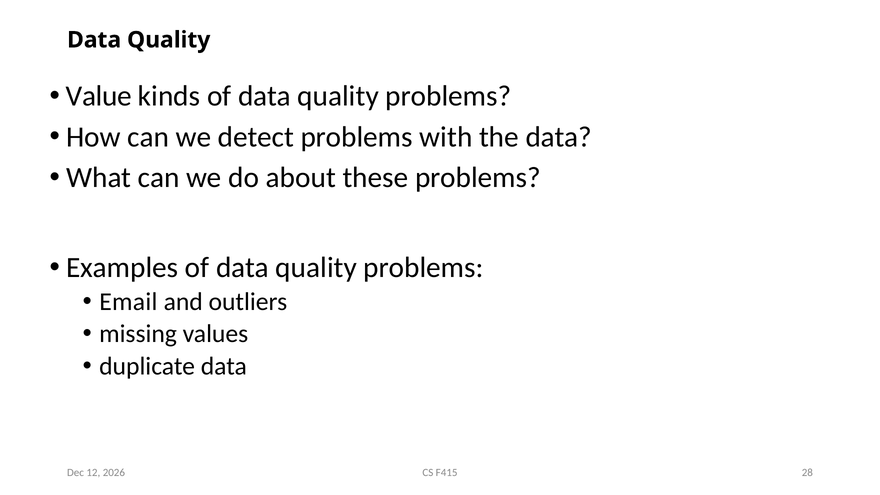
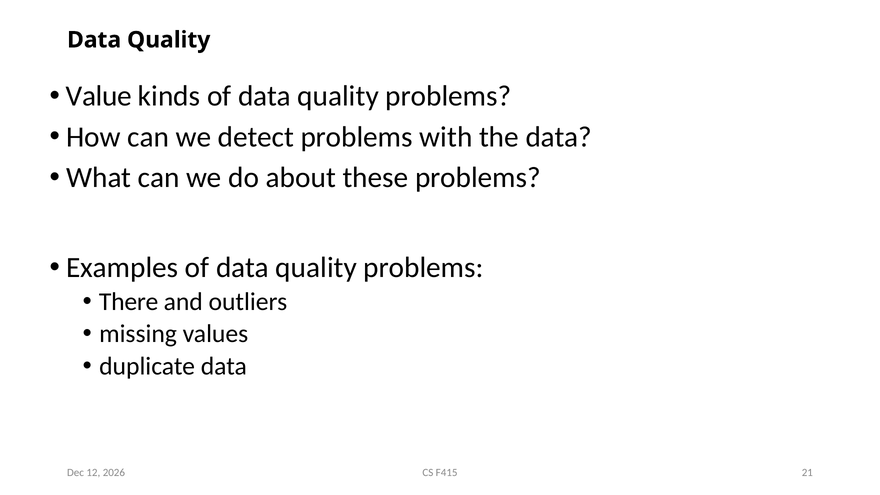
Email: Email -> There (129, 302)
28: 28 -> 21 (807, 473)
